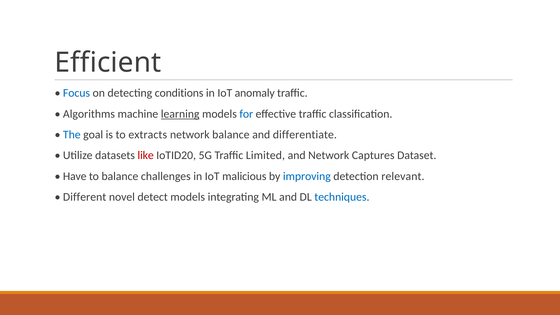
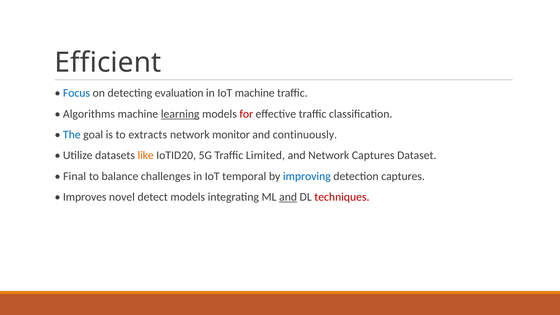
conditions: conditions -> evaluation (179, 93)
IoT anomaly: anomaly -> machine (255, 93)
for colour: blue -> red (246, 114)
network balance: balance -> monitor (231, 135)
differentiate: differentiate -> continuously (305, 135)
like colour: red -> orange (146, 155)
Have: Have -> Final (75, 176)
malicious: malicious -> temporal (244, 176)
detection relevant: relevant -> captures (403, 176)
Different: Different -> Improves (85, 197)
and underline: none -> present (288, 197)
techniques colour: blue -> red (342, 197)
